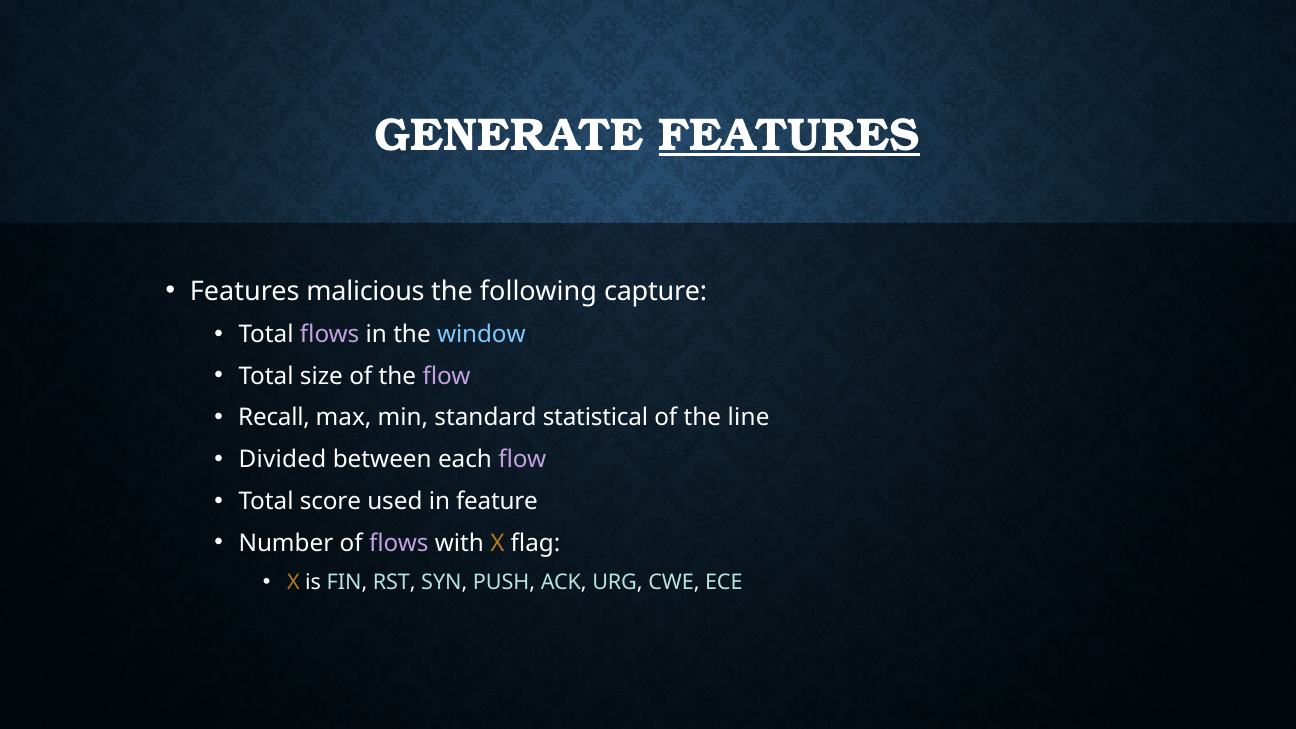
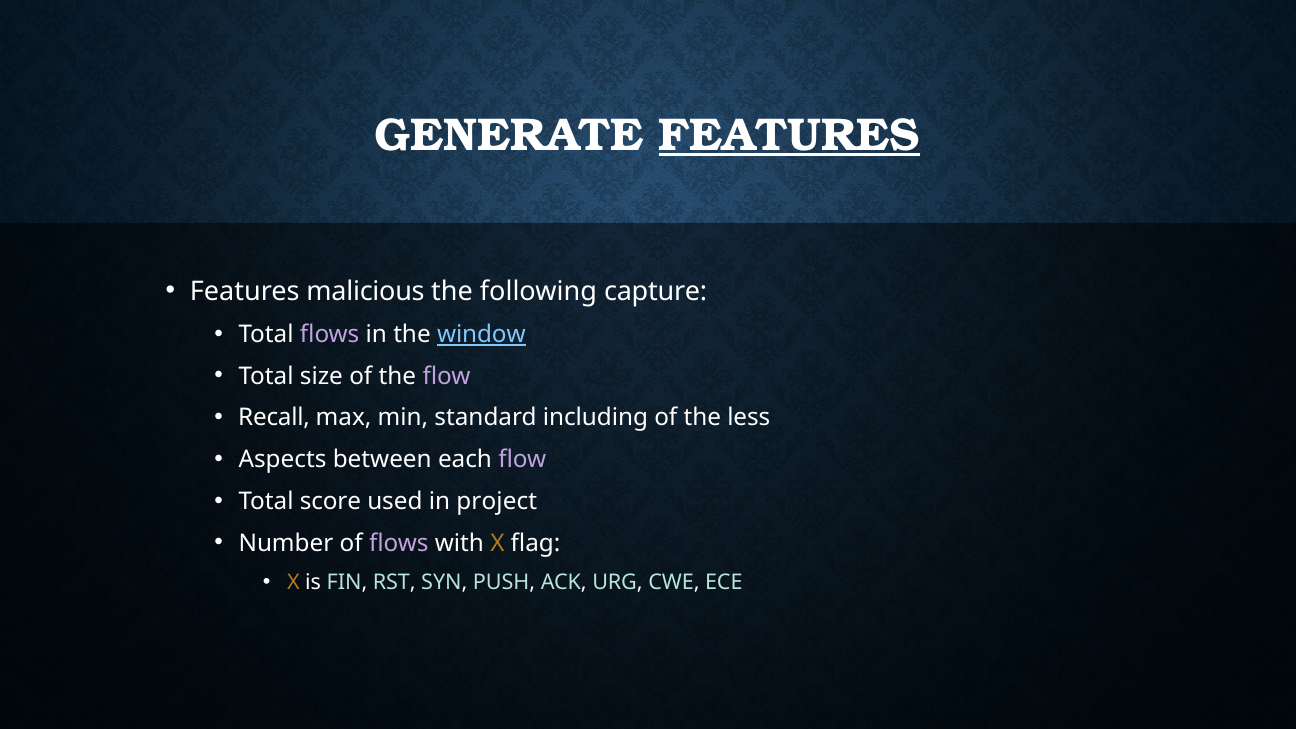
window underline: none -> present (481, 335)
statistical: statistical -> including (595, 418)
line: line -> less (749, 418)
Divided: Divided -> Aspects (283, 460)
feature: feature -> project (497, 501)
